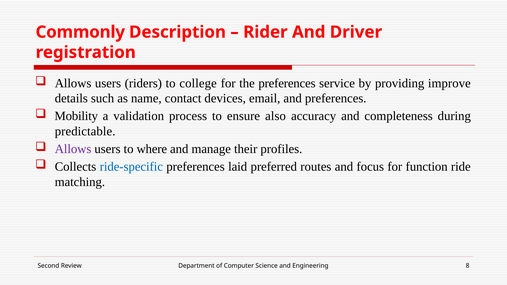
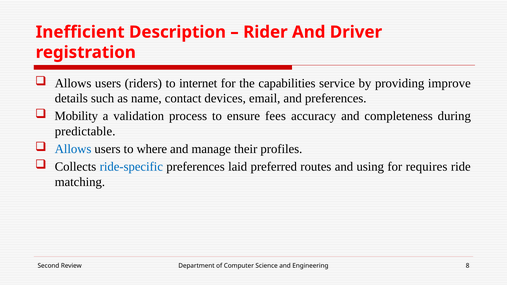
Commonly: Commonly -> Inefficient (80, 32)
college: college -> internet (198, 83)
the preferences: preferences -> capabilities (287, 83)
also: also -> fees (276, 116)
Allows colour: purple -> blue (73, 149)
focus: focus -> using (370, 167)
function: function -> requires (427, 167)
